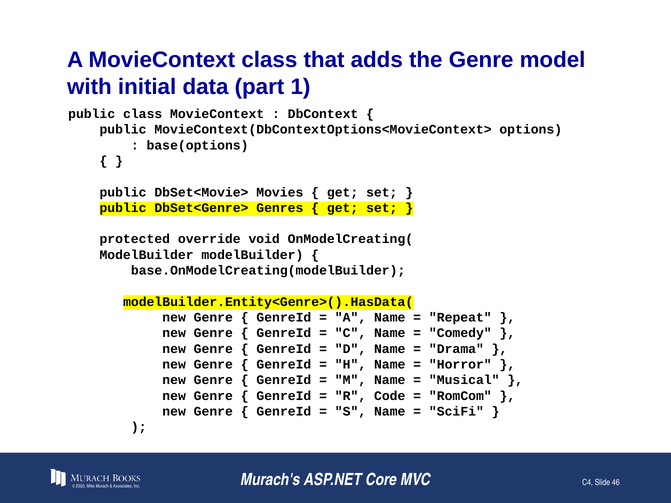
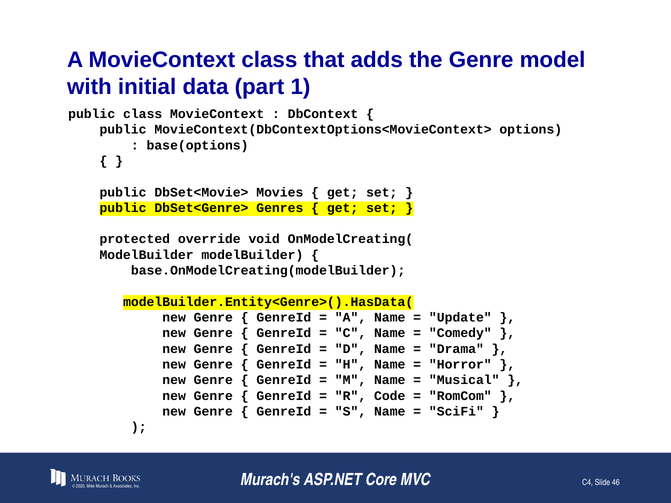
Repeat: Repeat -> Update (460, 318)
